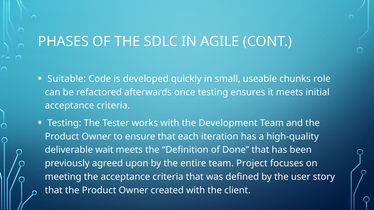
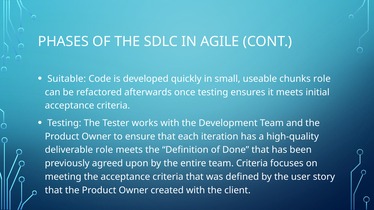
deliverable wait: wait -> role (104, 150)
team Project: Project -> Criteria (252, 164)
